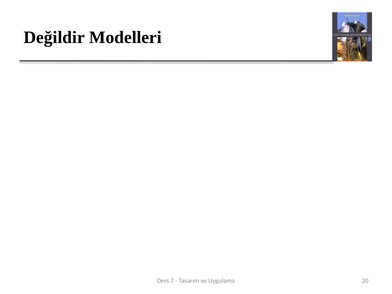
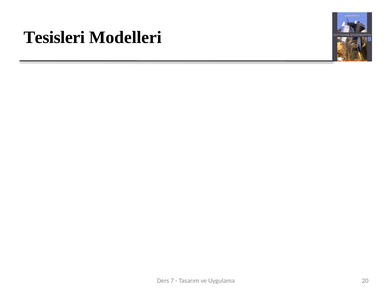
Değildir: Değildir -> Tesisleri (54, 37)
